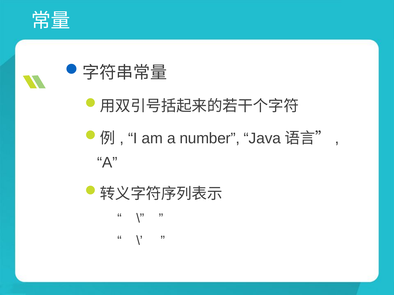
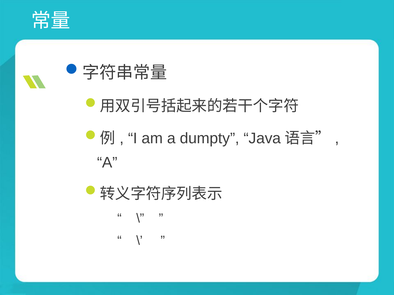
number: number -> dumpty (210, 139)
